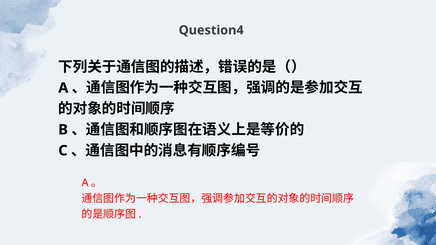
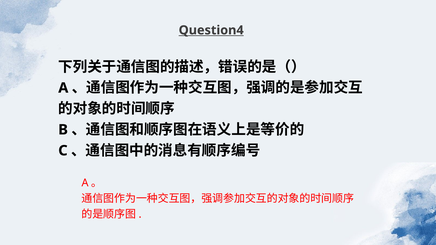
Question4 underline: none -> present (211, 30)
